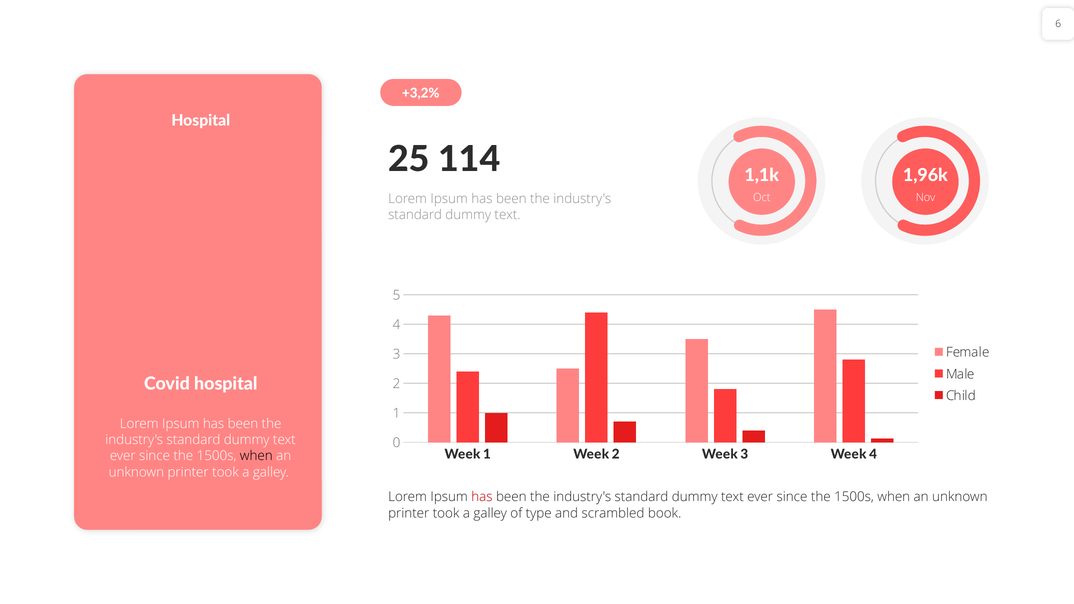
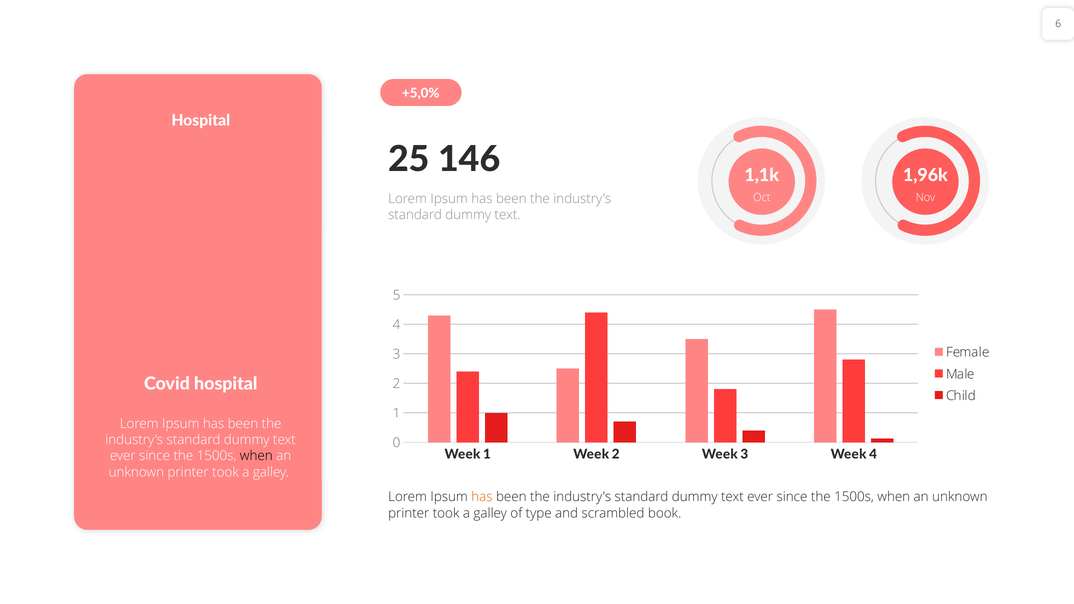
+3,2%: +3,2% -> +5,0% (421, 93)
114: 114 -> 146 (469, 160)
has colour: red -> orange (482, 497)
